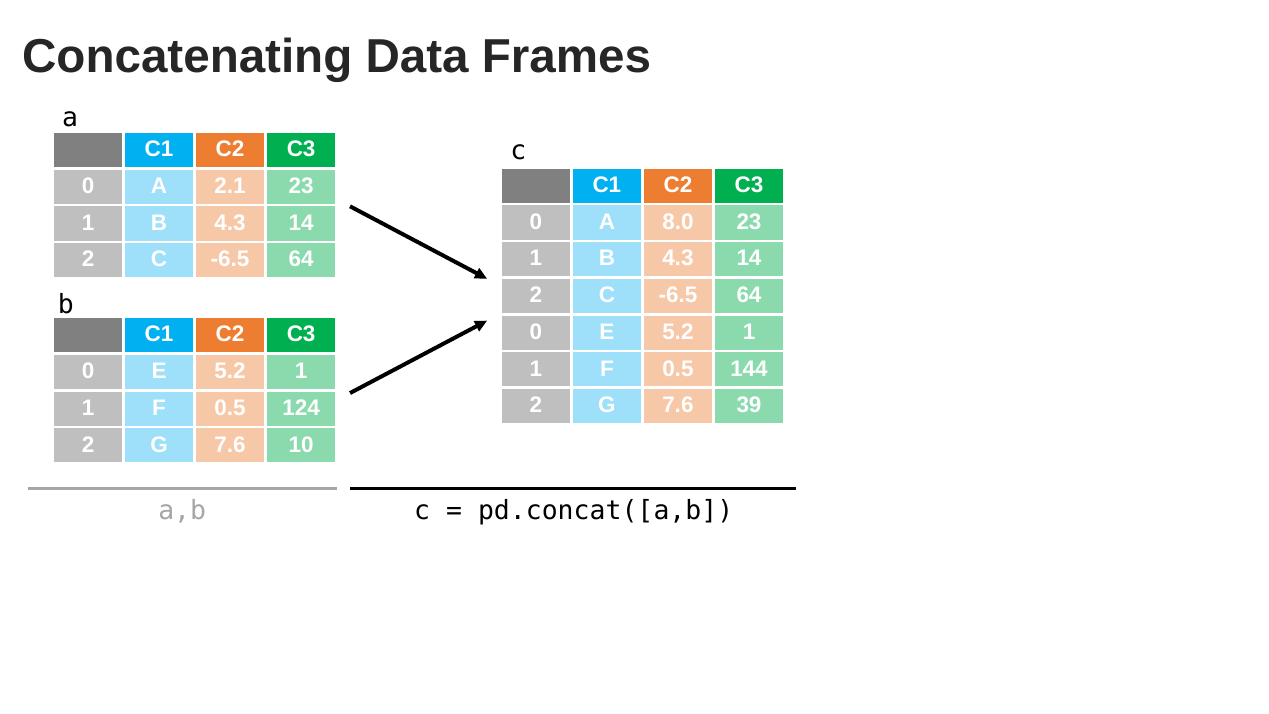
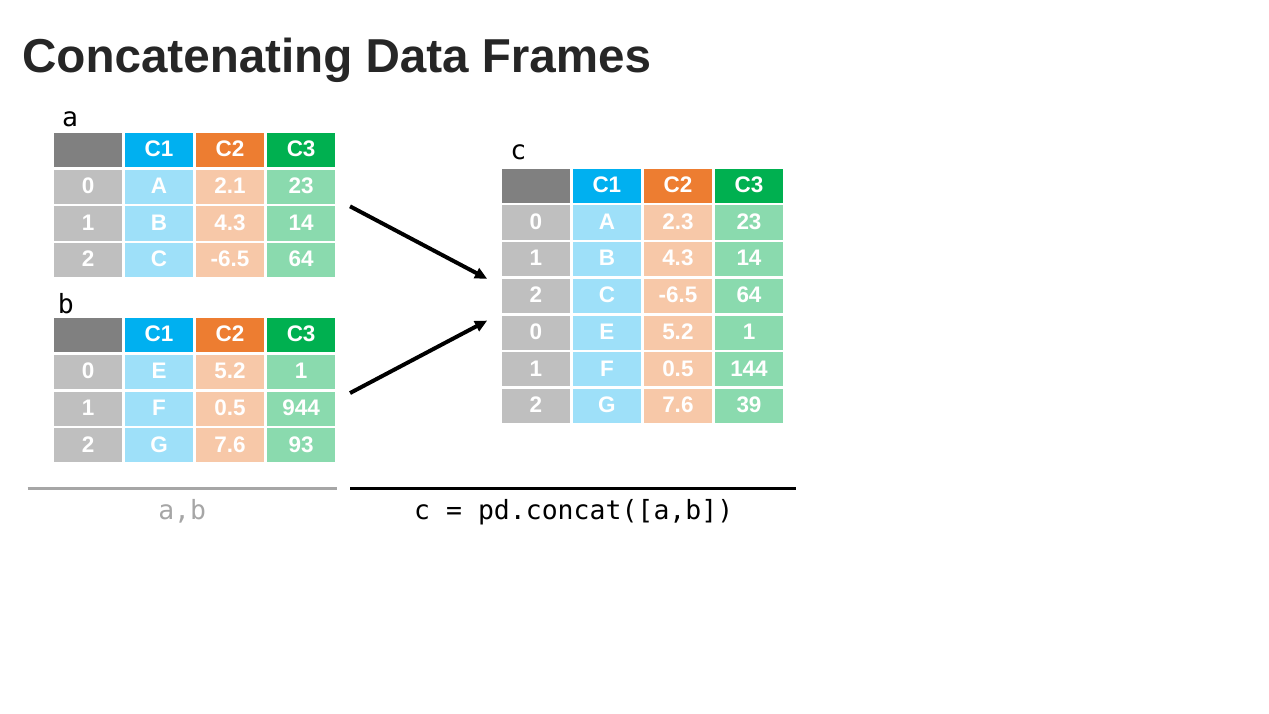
8.0: 8.0 -> 2.3 (678, 222)
124: 124 -> 944 (301, 408)
10: 10 -> 93 (301, 444)
